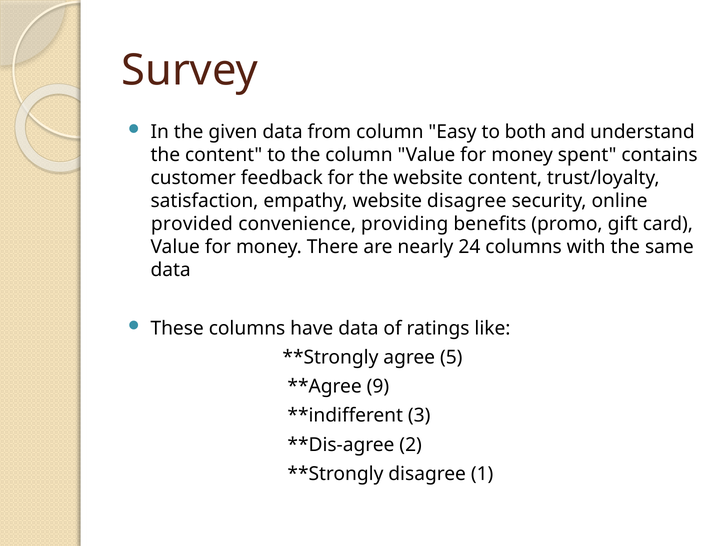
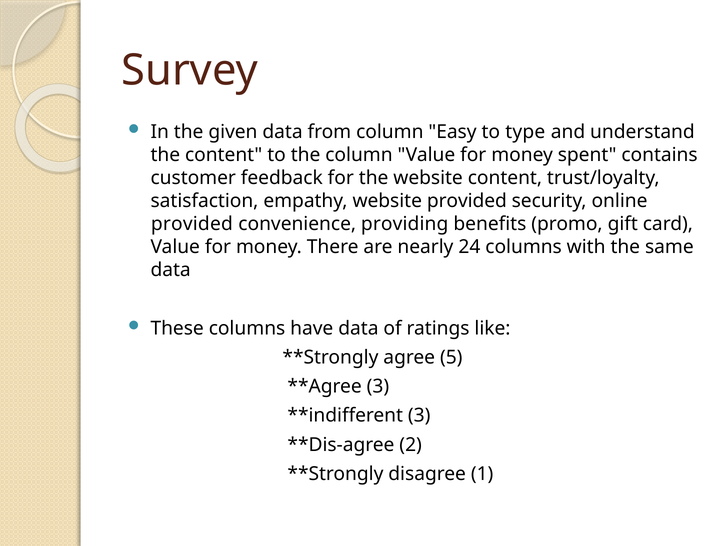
both: both -> type (525, 132)
website disagree: disagree -> provided (467, 201)
9: 9 -> 3 (378, 386)
